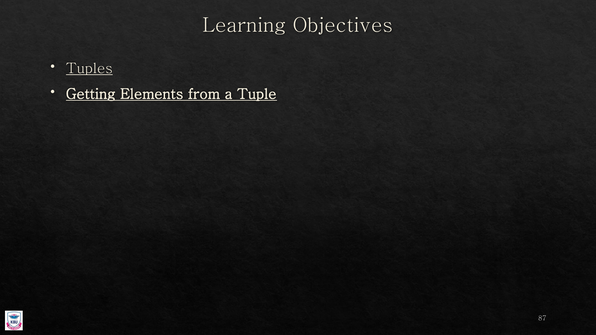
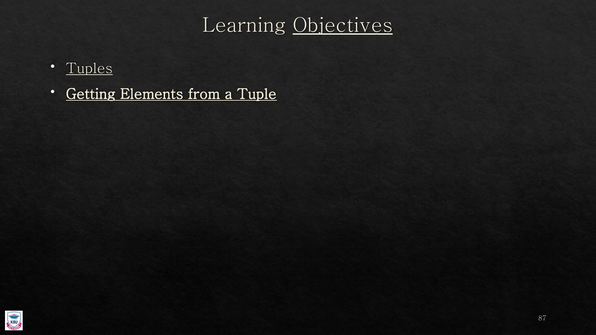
Objectives underline: none -> present (343, 25)
